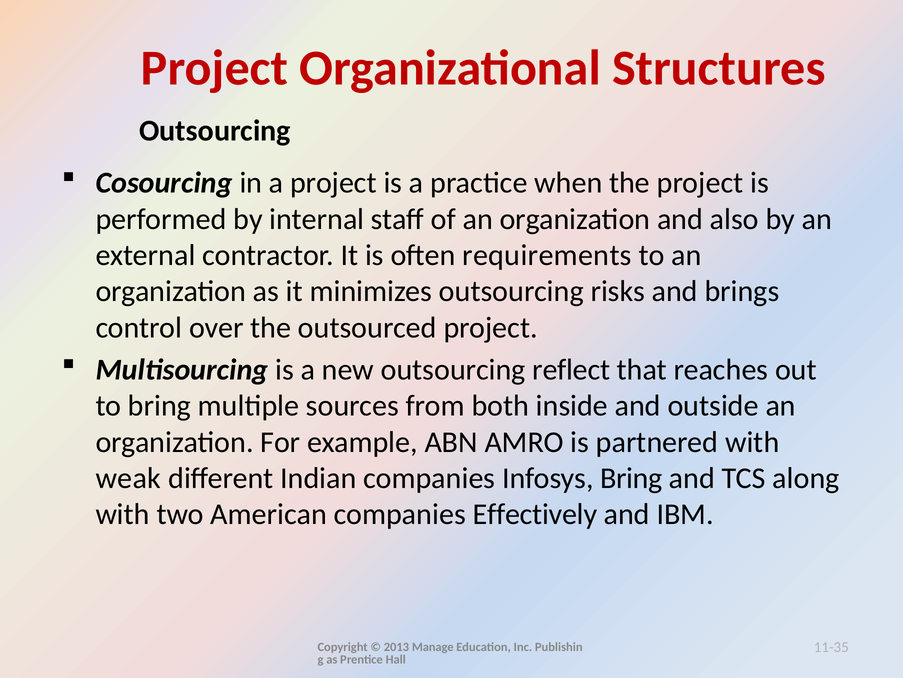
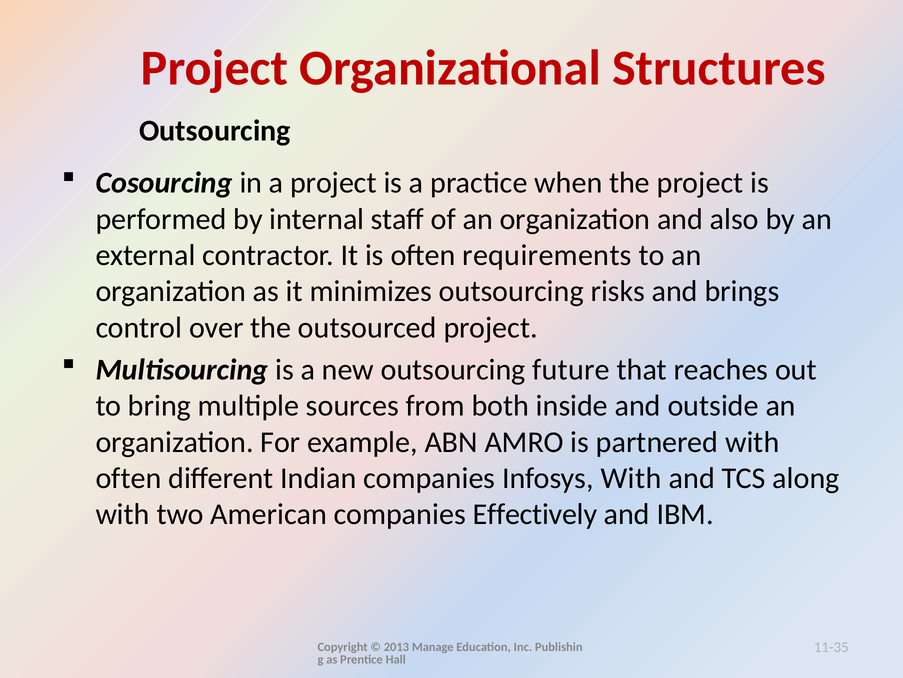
reflect: reflect -> future (571, 369)
weak: weak -> often (129, 478)
Infosys Bring: Bring -> With (631, 478)
